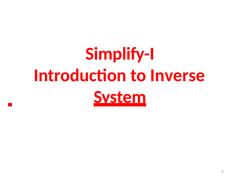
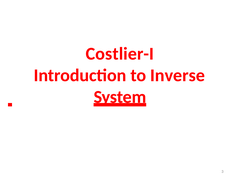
Simplify-I: Simplify-I -> Costlier-I (120, 54)
